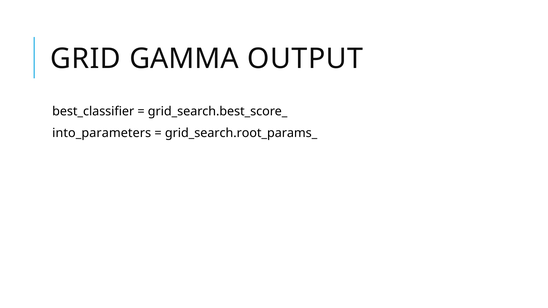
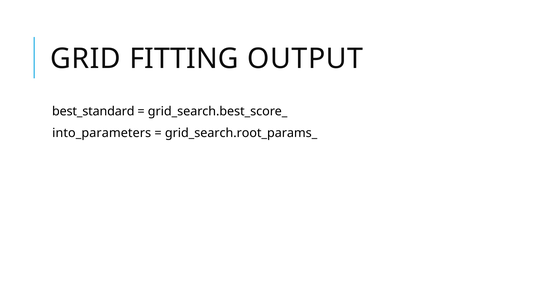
GAMMA: GAMMA -> FITTING (184, 59)
best_classifier: best_classifier -> best_standard (93, 112)
